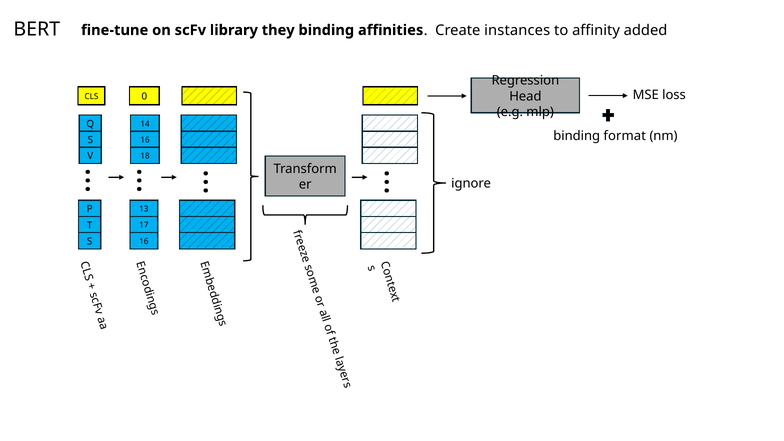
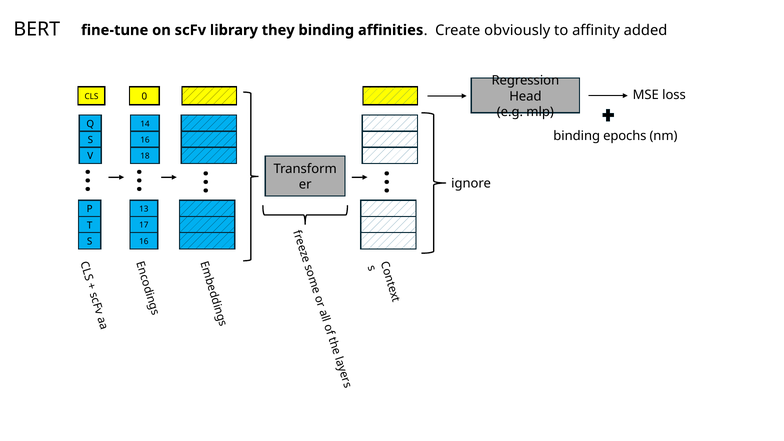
instances: instances -> obviously (517, 30)
format: format -> epochs (625, 136)
